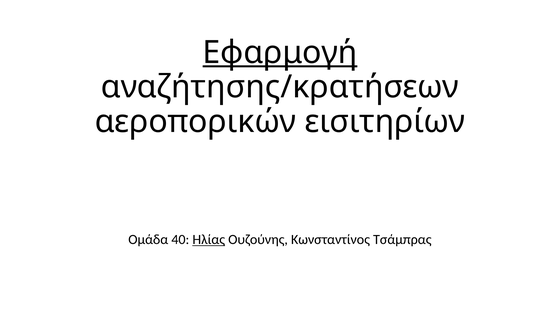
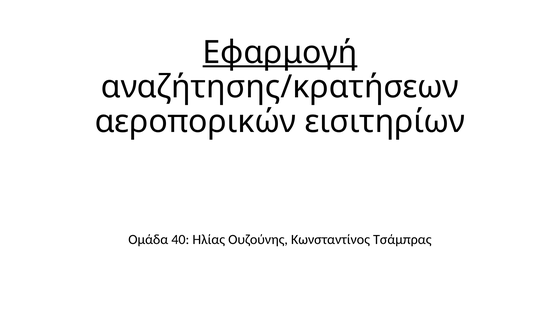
Ηλίας underline: present -> none (209, 240)
